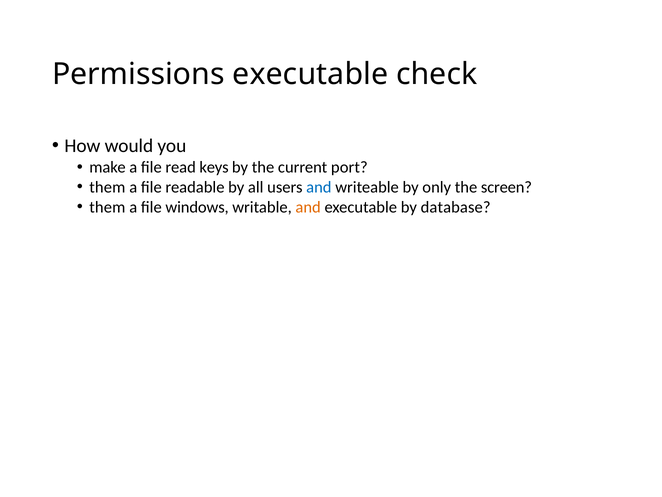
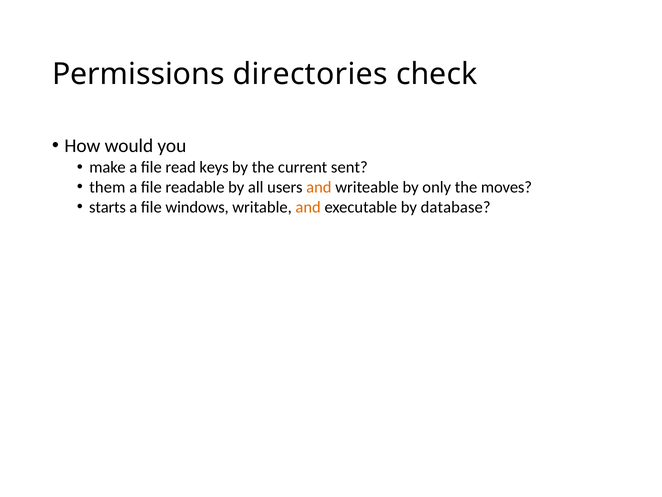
Permissions executable: executable -> directories (310, 74)
port: port -> sent (349, 167)
and colour: blue -> orange (319, 187)
screen: screen -> moves (506, 187)
them: them -> starts (108, 207)
